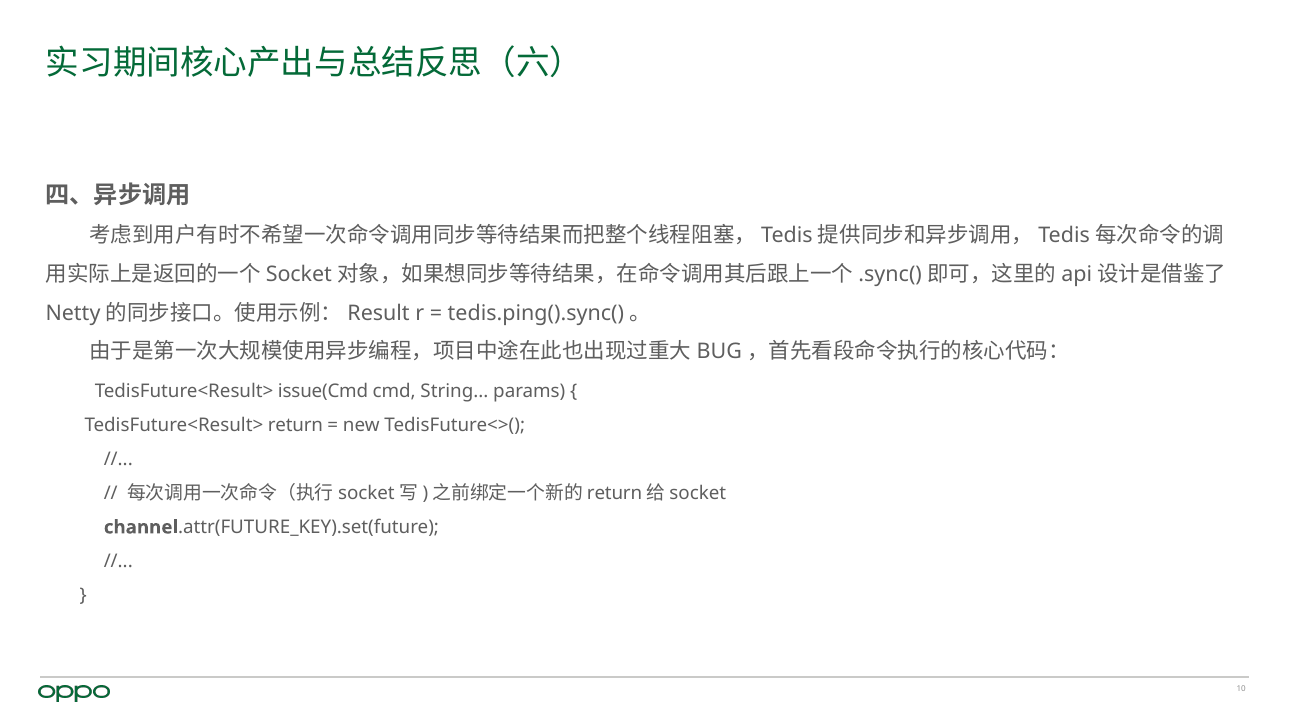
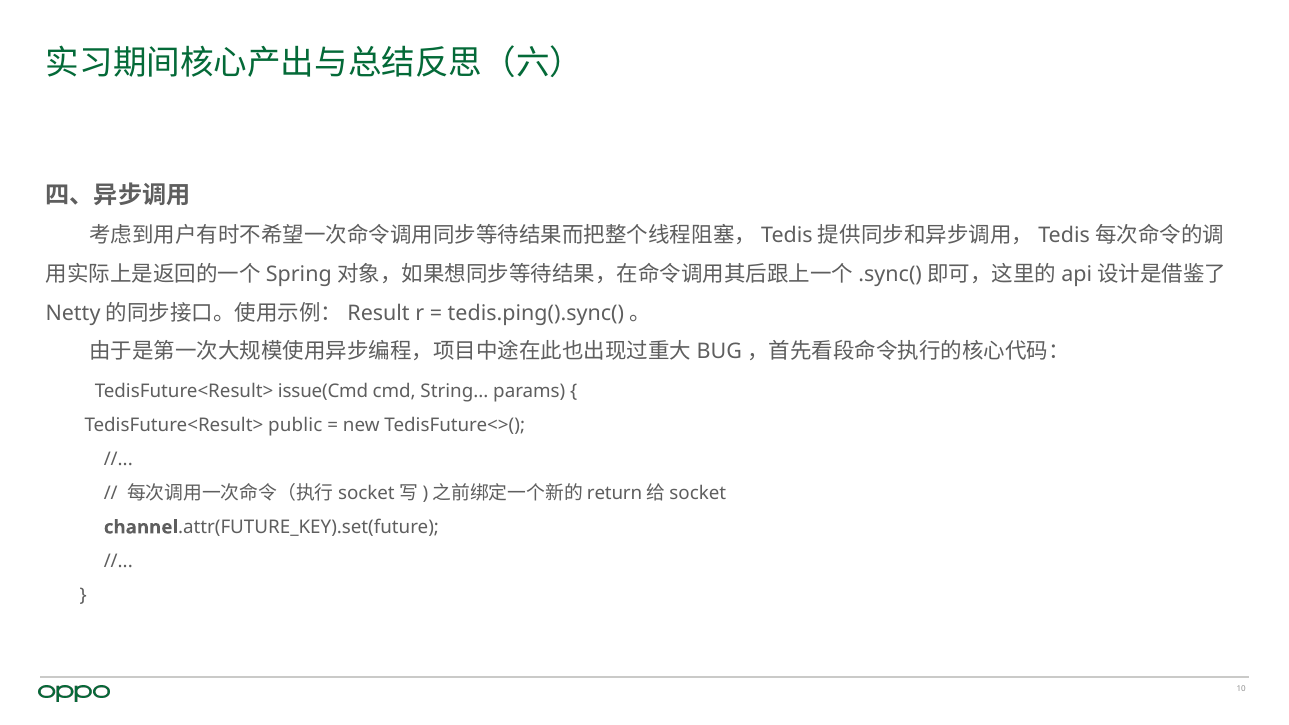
Socket: Socket -> Spring (299, 274)
TedisFuture<Result> return: return -> public (295, 426)
